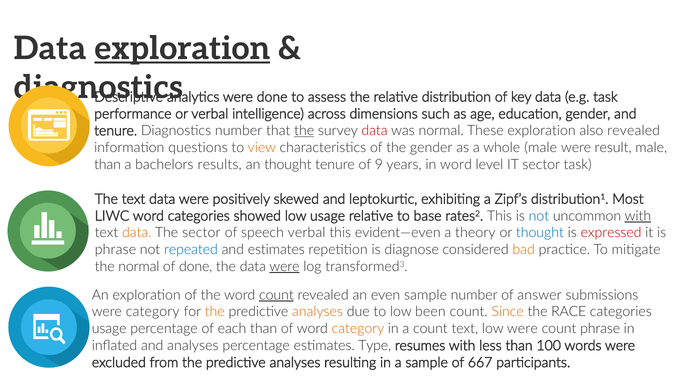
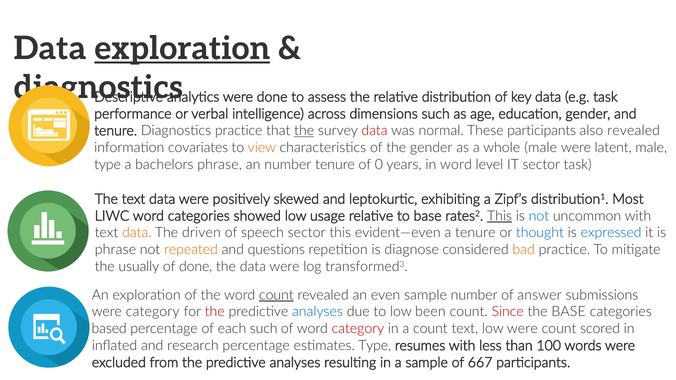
Diagnostics number: number -> practice (239, 131)
These exploration: exploration -> participants (542, 131)
questions: questions -> covariates (198, 148)
result: result -> latent (613, 148)
than: than -> type (108, 165)
bachelors results: results -> phrase (220, 165)
an thought: thought -> number (288, 165)
9: 9 -> 0 (379, 165)
This underline: none -> present (499, 216)
with underline: present -> none (638, 216)
The sector: sector -> driven (201, 233)
speech verbal: verbal -> sector (307, 233)
a theory: theory -> tenure (475, 233)
expressed colour: red -> blue (611, 233)
repeated colour: blue -> orange (191, 250)
and estimates: estimates -> questions (276, 250)
the normal: normal -> usually (139, 267)
were underline: present -> none (285, 267)
the colour: orange -> red (215, 312)
analyses colour: orange -> blue (317, 312)
Since colour: orange -> red (508, 312)
the RACE: RACE -> BASE (569, 312)
usage: usage -> based (109, 329)
each than: than -> such (264, 329)
category colour: orange -> red (358, 329)
count phrase: phrase -> scored (600, 329)
and analyses: analyses -> research (193, 346)
